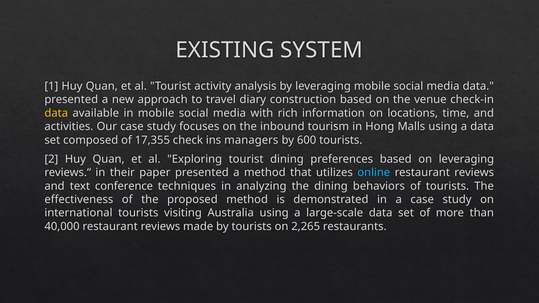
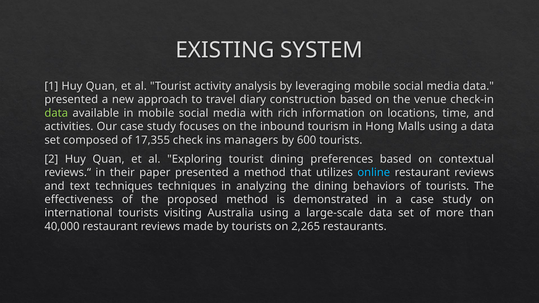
data colour: yellow -> light green (56, 113)
on leveraging: leveraging -> contextual (466, 159)
text conference: conference -> techniques (124, 186)
